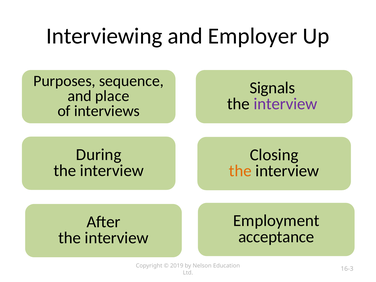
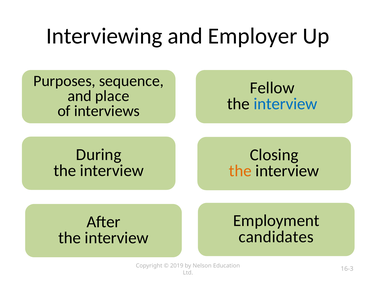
Signals: Signals -> Fellow (272, 88)
interview colour: purple -> blue (285, 104)
acceptance: acceptance -> candidates (276, 237)
